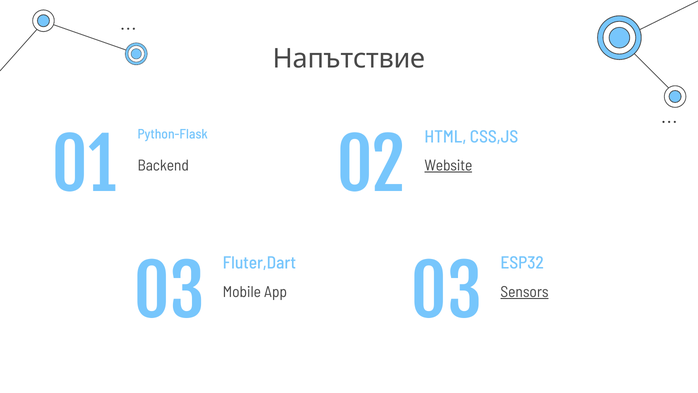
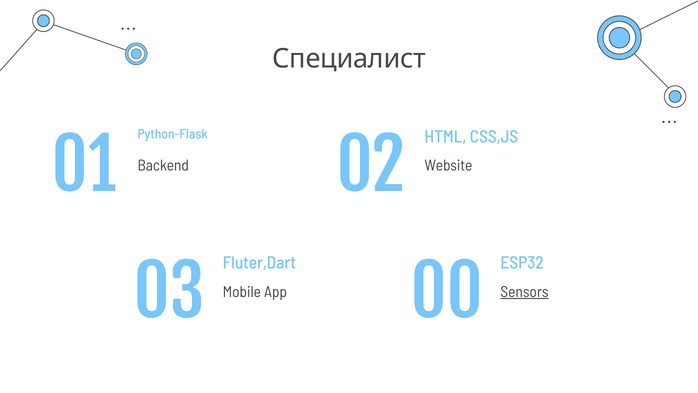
Напътствие: Напътствие -> Специалист (349, 59)
Website underline: present -> none (448, 165)
03 03: 03 -> 00 (447, 294)
